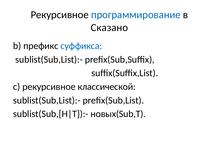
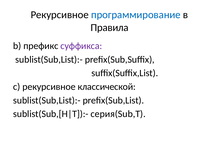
Сказано: Сказано -> Правила (110, 28)
суффикса colour: blue -> purple (81, 46)
новых(Sub,T: новых(Sub,T -> серия(Sub,T (118, 114)
